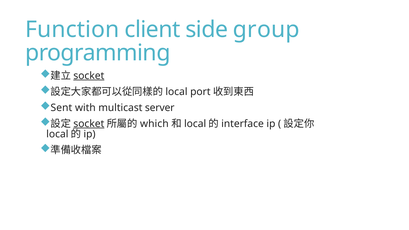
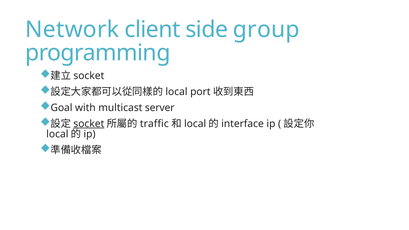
Function: Function -> Network (72, 29)
socket underline: present -> none (89, 76)
Sent: Sent -> Goal (61, 108)
which: which -> traffic (154, 124)
